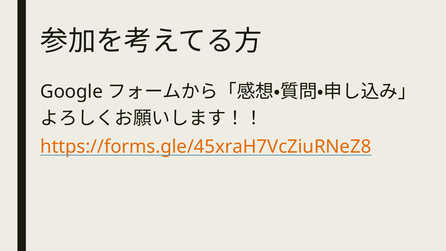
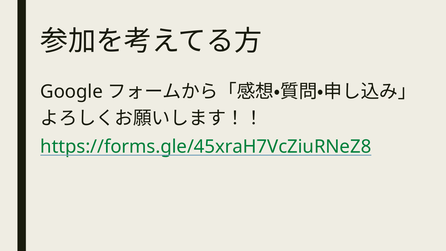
https://forms.gle/45xraH7VcZiuRNeZ8 colour: orange -> green (206, 147)
